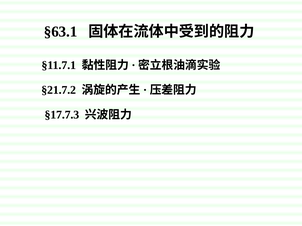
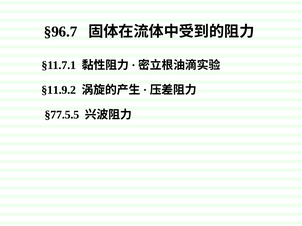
§63.1: §63.1 -> §96.7 (61, 32)
§21.7.2: §21.7.2 -> §11.9.2 (59, 90)
§17.7.3: §17.7.3 -> §77.5.5 (62, 115)
